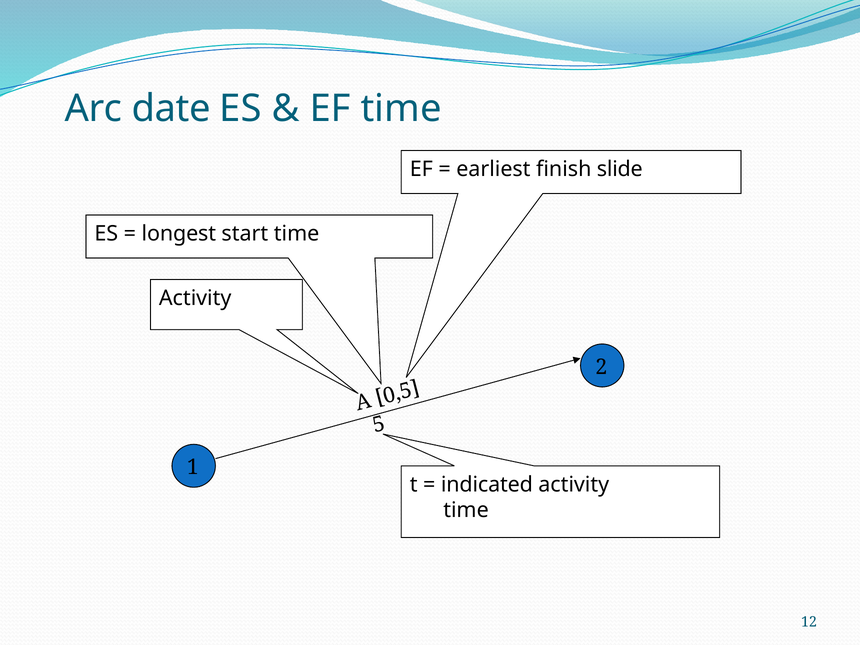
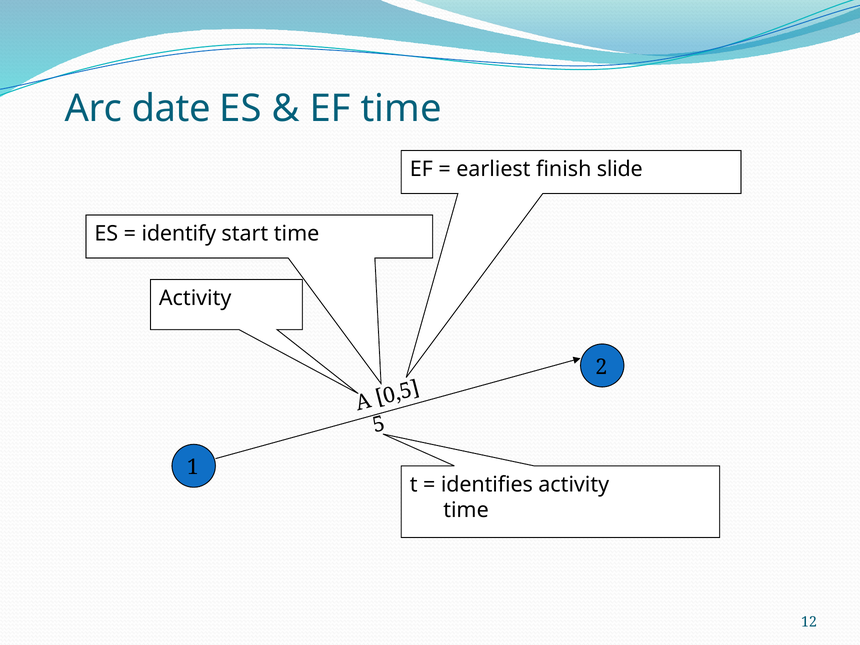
longest: longest -> identify (179, 234)
indicated: indicated -> identifies (487, 484)
